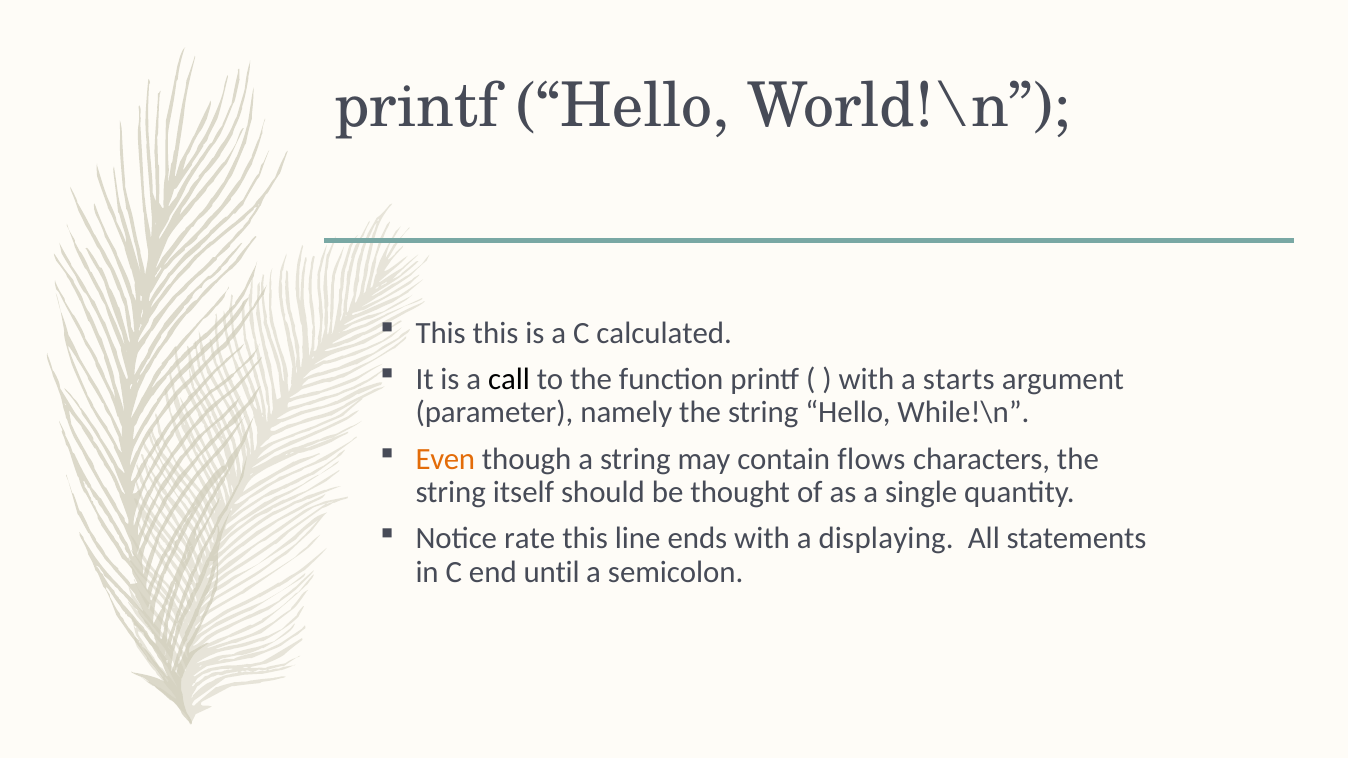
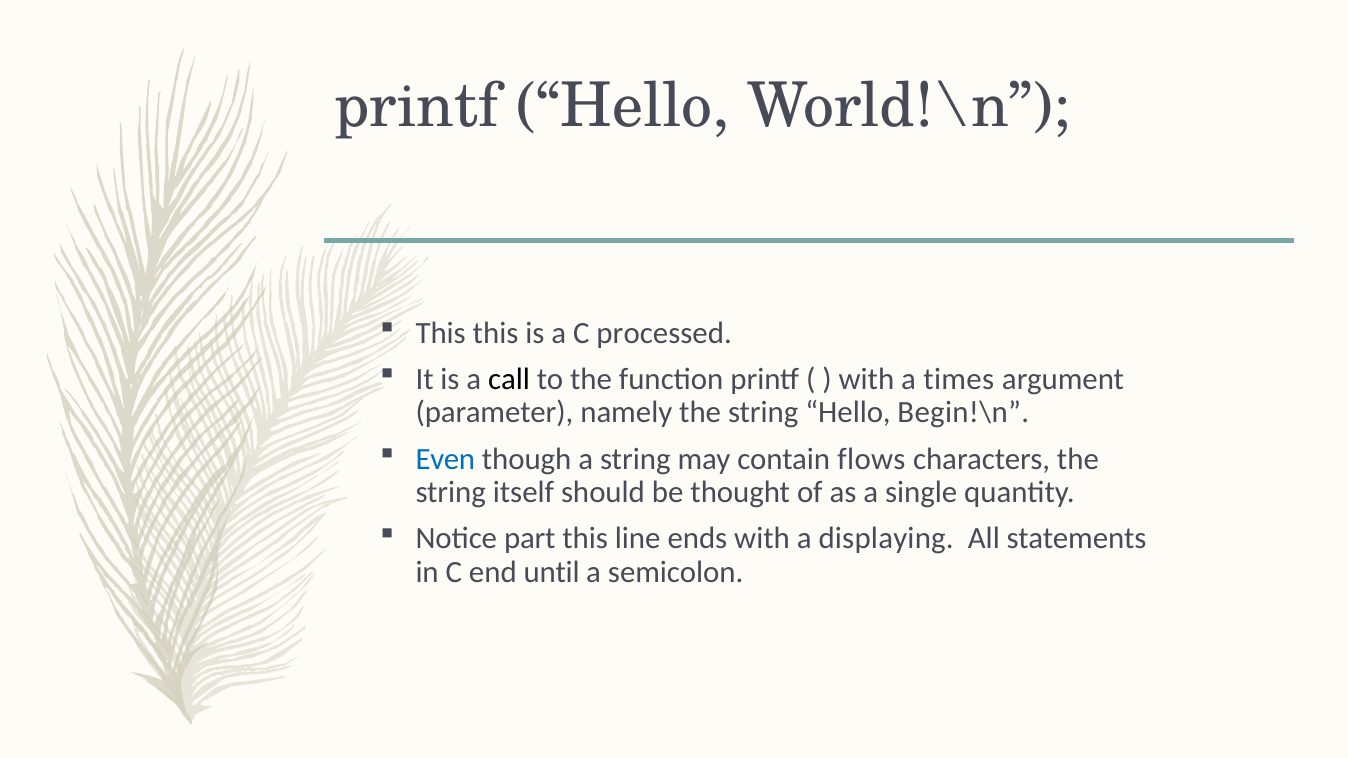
calculated: calculated -> processed (664, 333)
starts: starts -> times (959, 379)
While!\n: While!\n -> Begin!\n (963, 413)
Even colour: orange -> blue (445, 459)
rate: rate -> part (530, 539)
